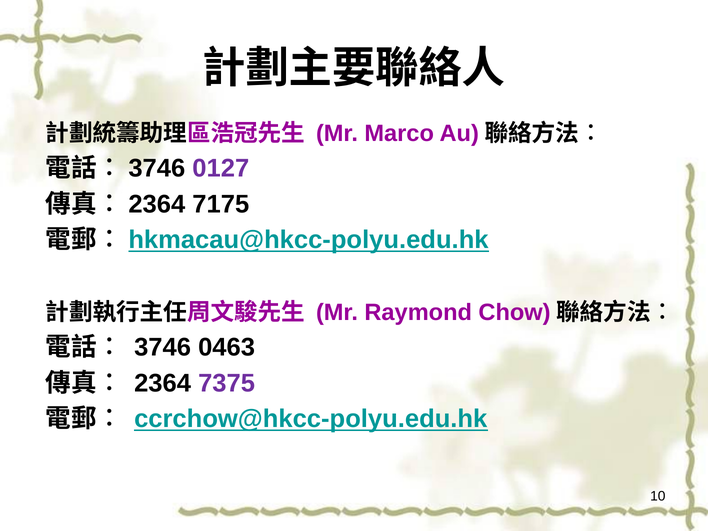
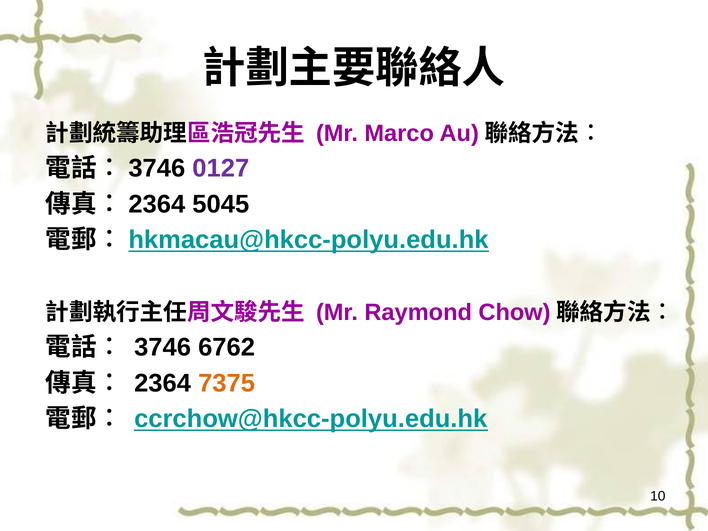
7175: 7175 -> 5045 (221, 204)
0463: 0463 -> 6762 (227, 347)
7375 colour: purple -> orange (227, 383)
